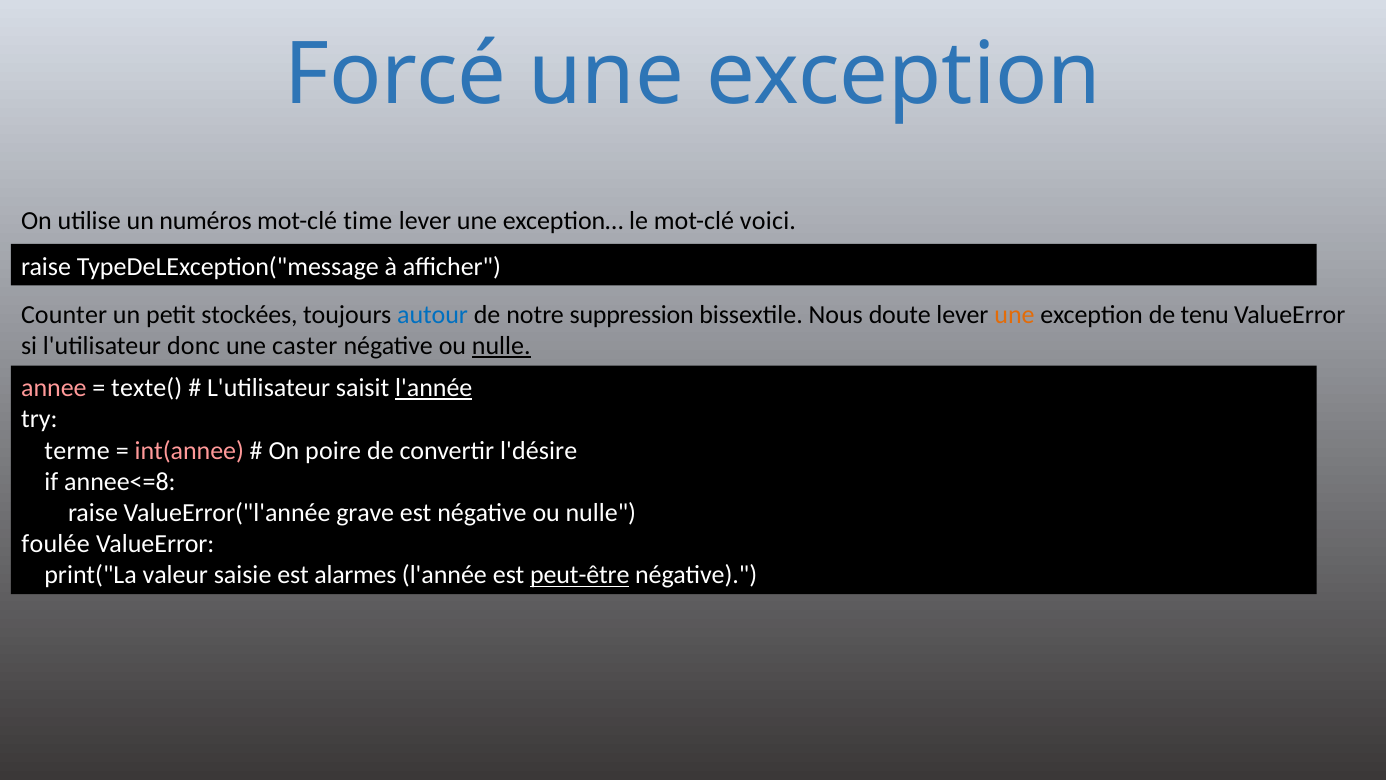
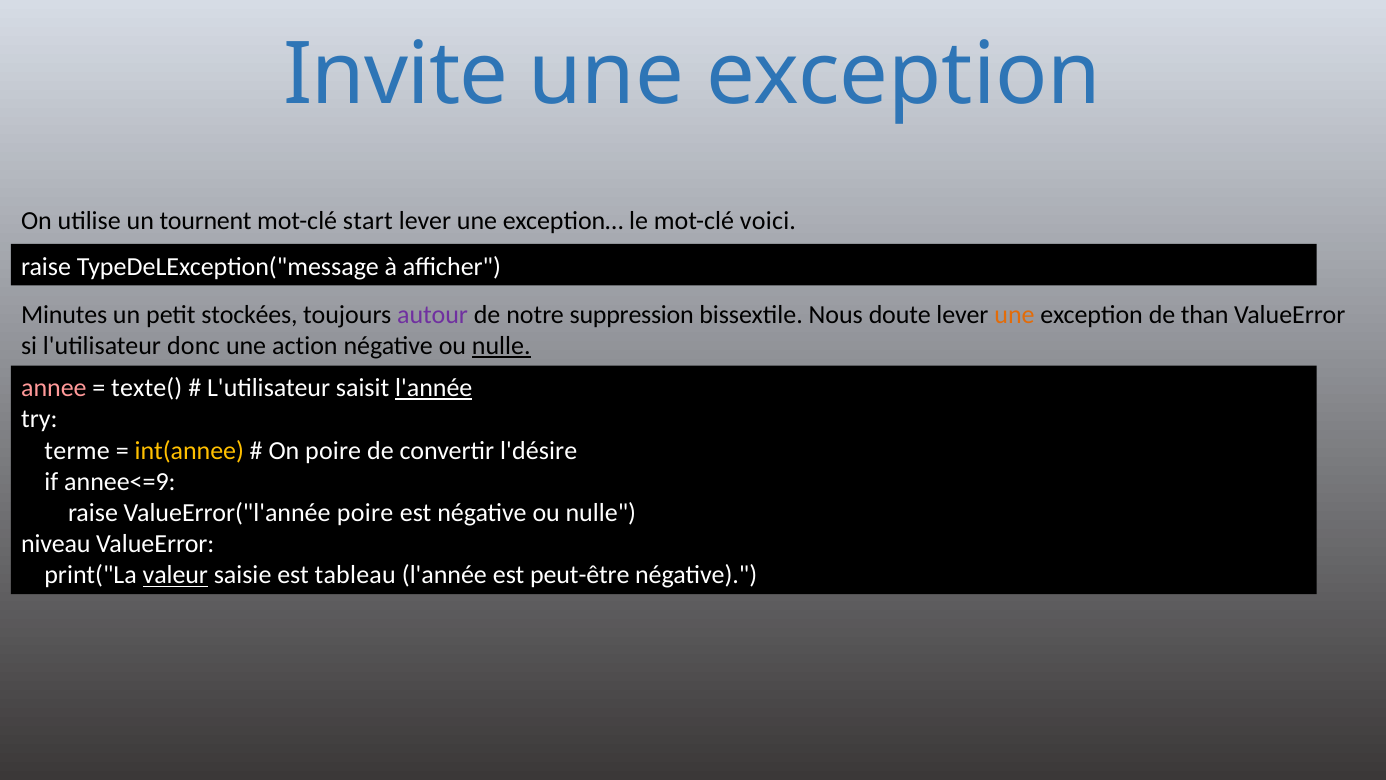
Forcé: Forcé -> Invite (396, 75)
numéros: numéros -> tournent (206, 221)
time: time -> start (368, 221)
Counter: Counter -> Minutes (64, 314)
autour colour: blue -> purple (433, 314)
tenu: tenu -> than (1205, 314)
caster: caster -> action (305, 346)
int(annee colour: pink -> yellow (189, 450)
annee<=8: annee<=8 -> annee<=9 (120, 481)
ValueError("l'année grave: grave -> poire (365, 513)
foulée: foulée -> niveau (56, 544)
valeur underline: none -> present (175, 575)
alarmes: alarmes -> tableau (355, 575)
peut-être underline: present -> none (580, 575)
